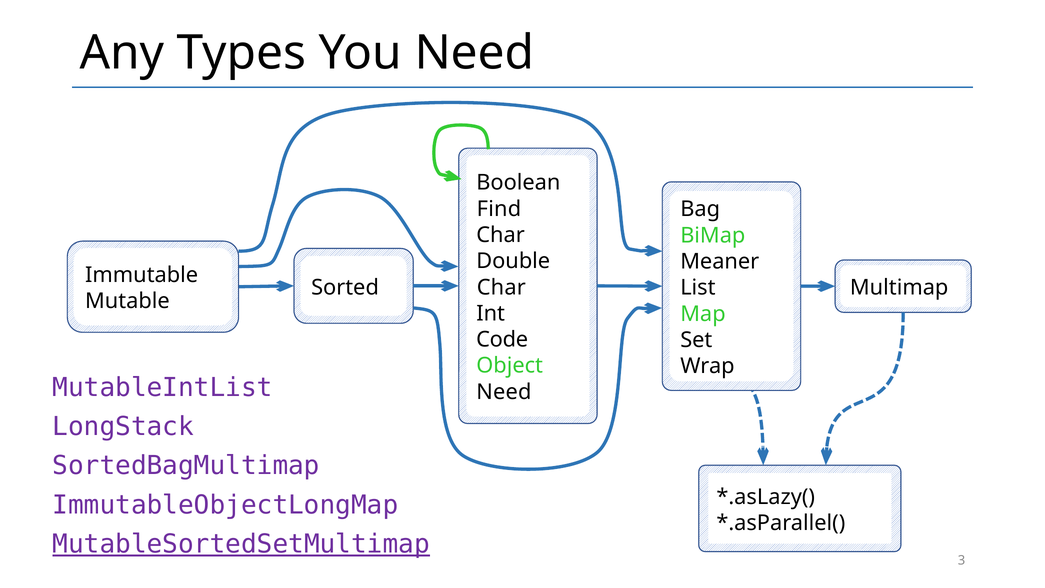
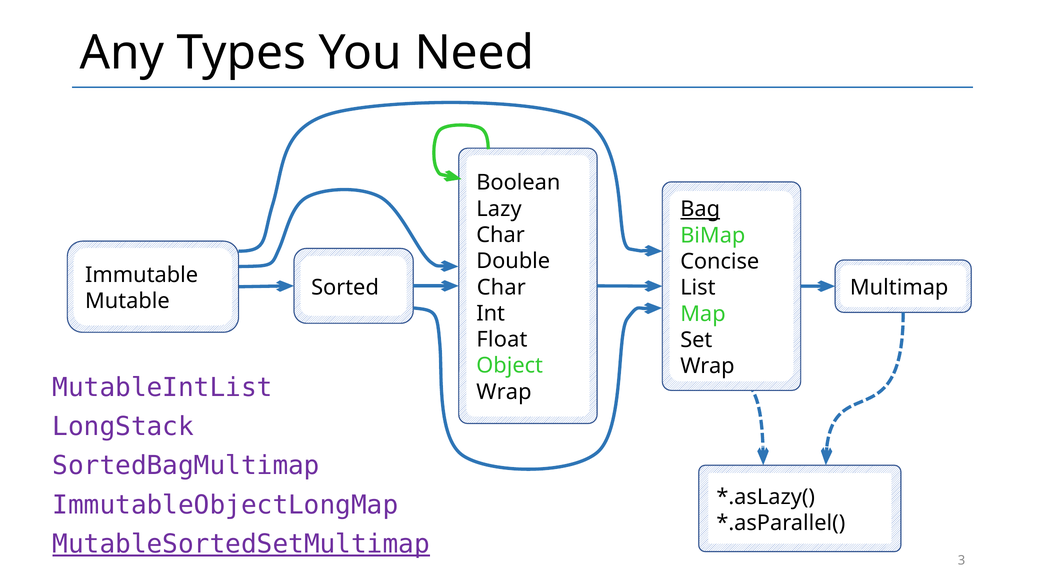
Find: Find -> Lazy (499, 209)
Bag underline: none -> present (700, 209)
Meaner: Meaner -> Concise (720, 261)
Code: Code -> Float (502, 340)
Need: Need -> Wrap (504, 392)
